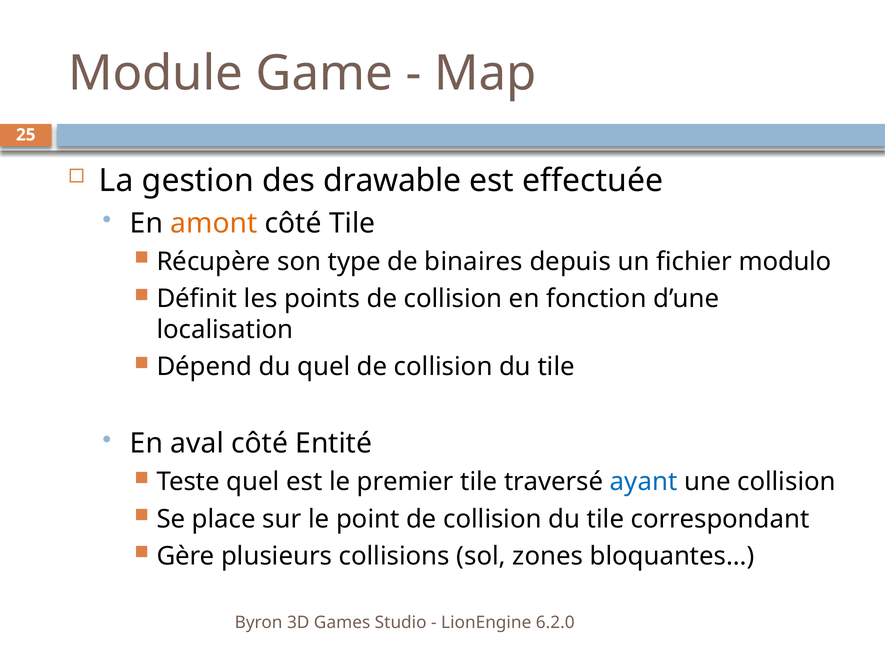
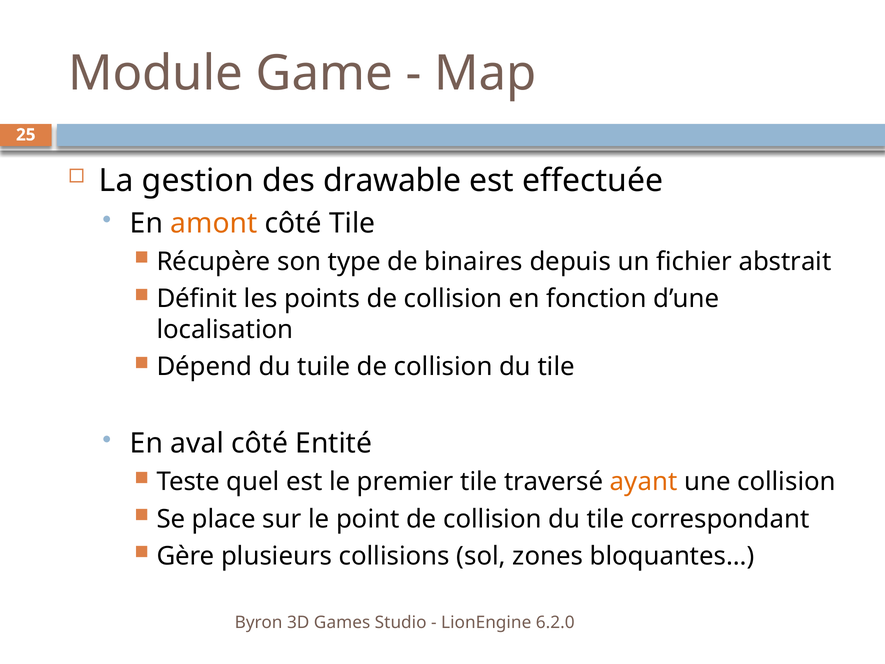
modulo: modulo -> abstrait (785, 262)
du quel: quel -> tuile (324, 367)
ayant colour: blue -> orange (644, 482)
